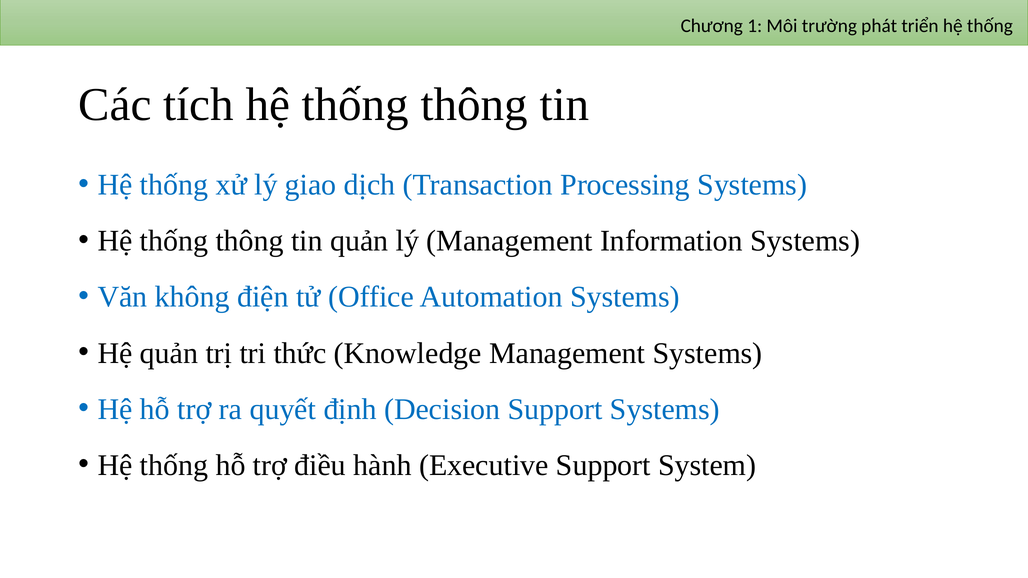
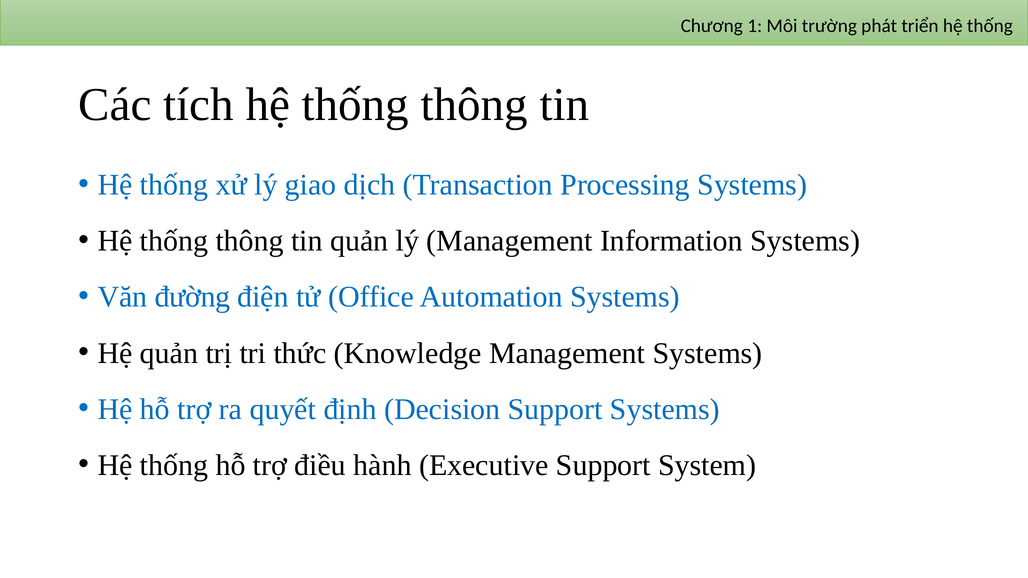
không: không -> đường (192, 297)
